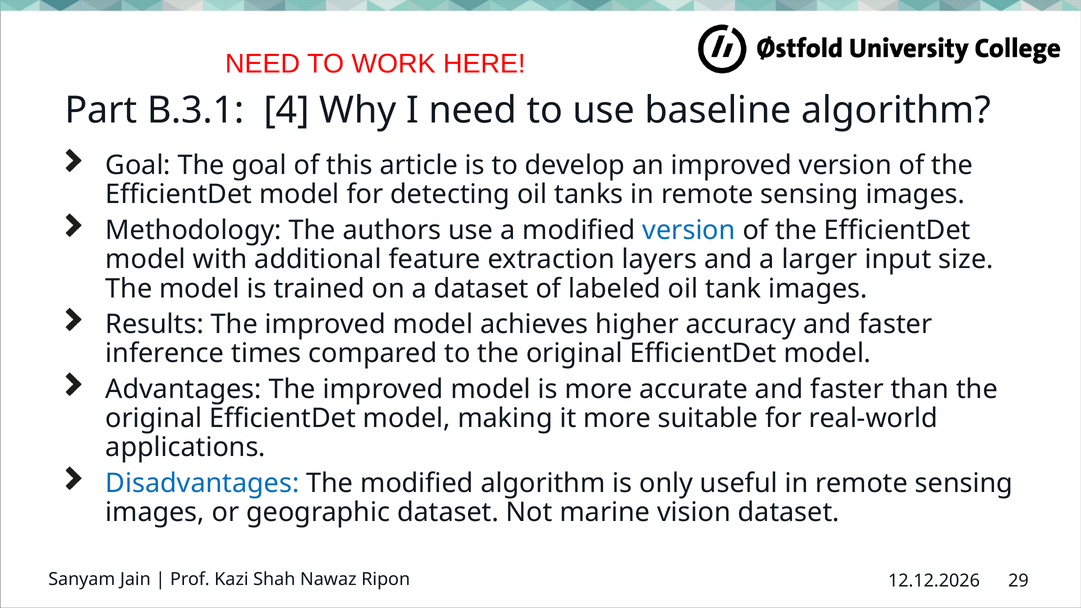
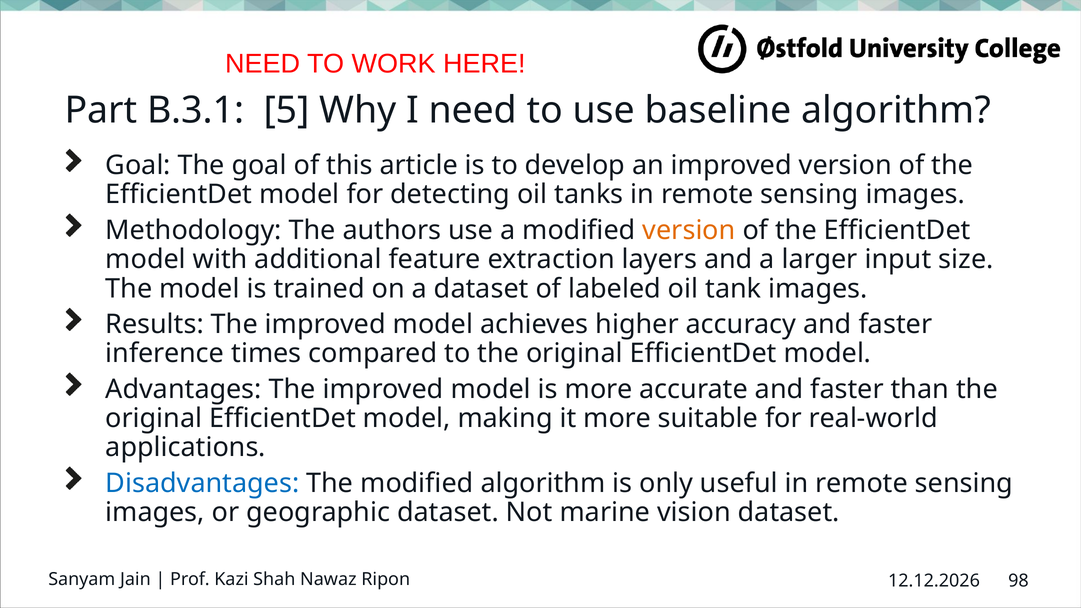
4: 4 -> 5 (287, 110)
version colour: blue -> orange (689, 230)
29: 29 -> 98 (1019, 581)
